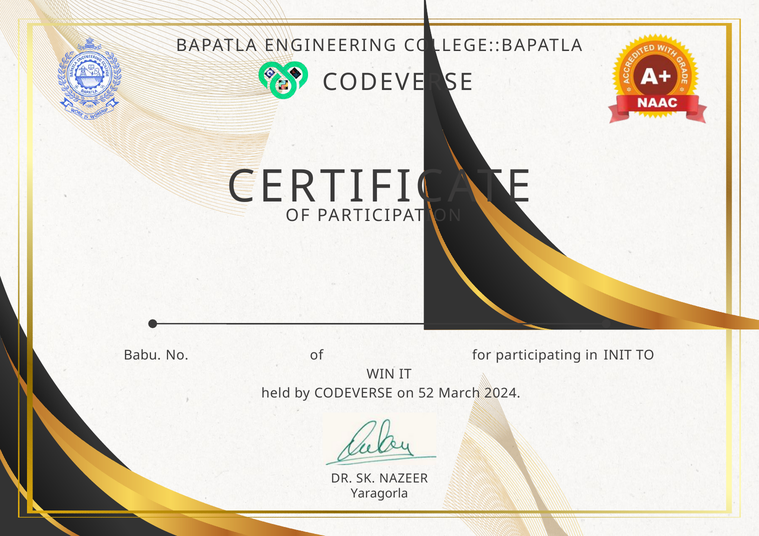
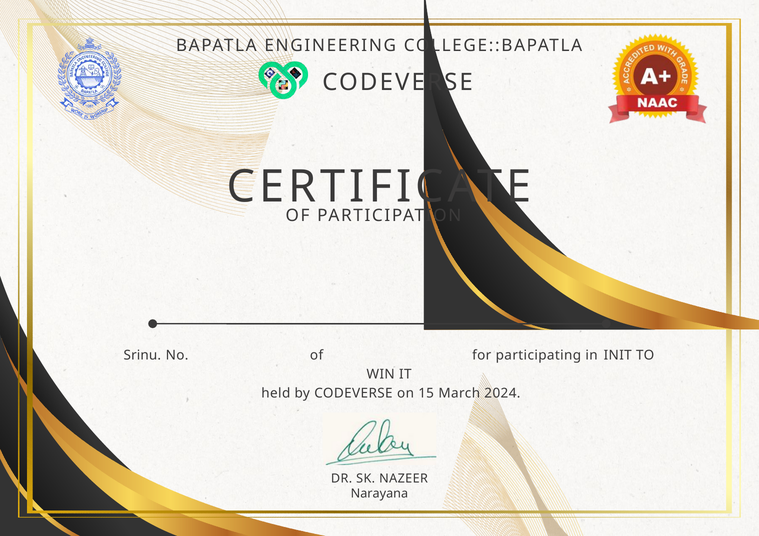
Babu: Babu -> Srinu (142, 355)
52: 52 -> 15 (426, 393)
Yaragorla: Yaragorla -> Narayana (379, 494)
